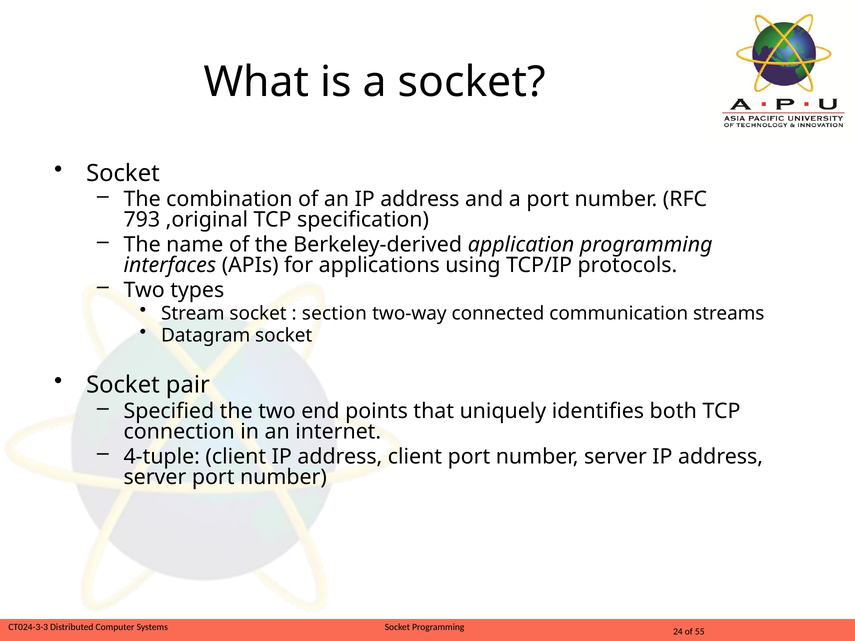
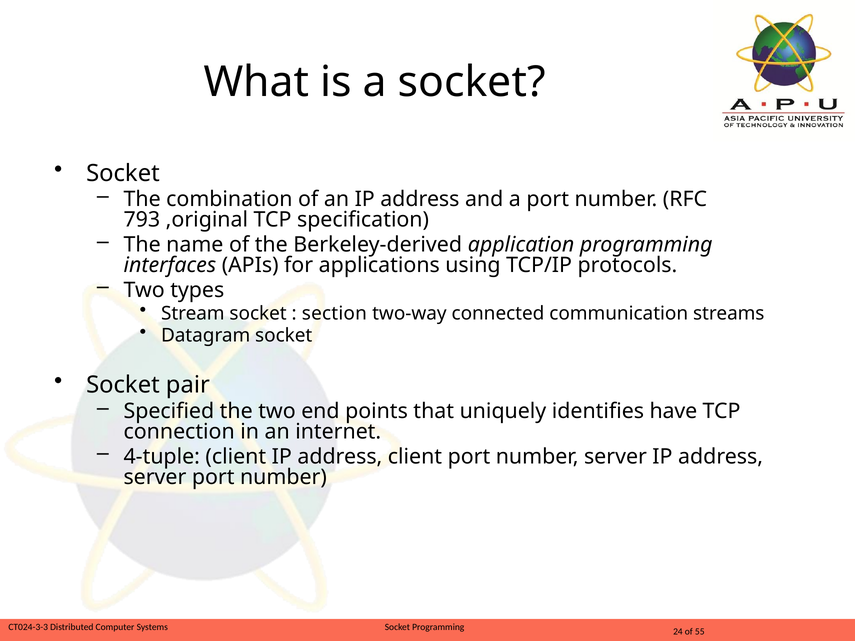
both: both -> have (673, 411)
